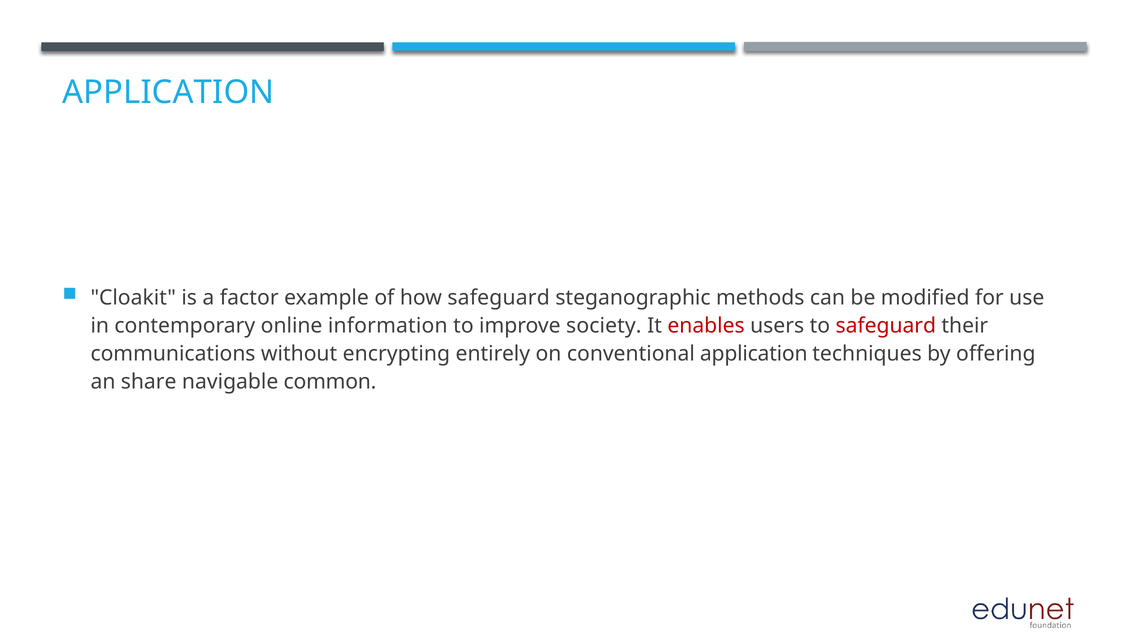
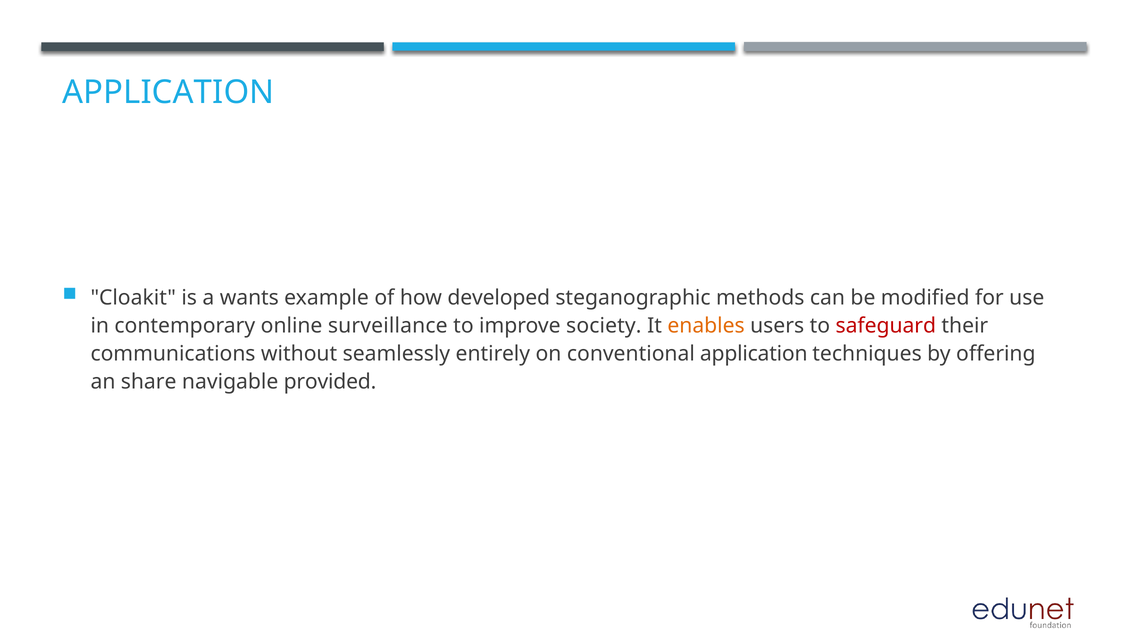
factor: factor -> wants (249, 297)
how safeguard: safeguard -> developed (499, 297)
information: information -> surveillance (388, 325)
enables colour: red -> orange (706, 325)
encrypting: encrypting -> seamlessly (396, 353)
common: common -> provided (330, 381)
